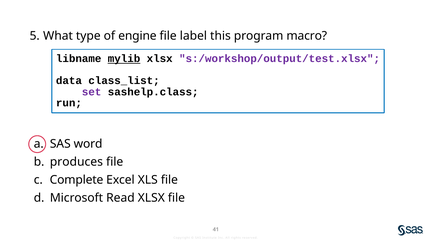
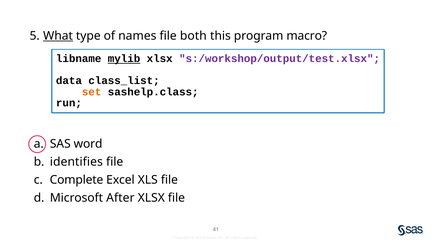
What underline: none -> present (58, 36)
engine: engine -> names (137, 36)
label: label -> both (193, 36)
set colour: purple -> orange (92, 92)
produces: produces -> identifies (76, 162)
Read: Read -> After (120, 198)
